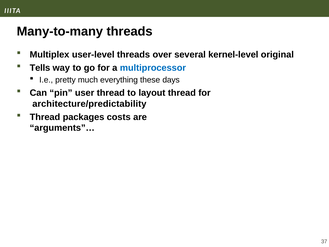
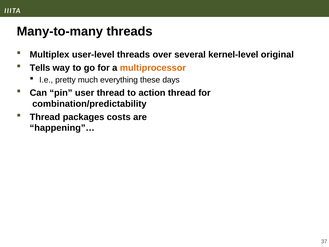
multiprocessor colour: blue -> orange (153, 68)
layout: layout -> action (152, 93)
architecture/predictability: architecture/predictability -> combination/predictability (89, 104)
arguments”…: arguments”… -> happening”… (62, 128)
